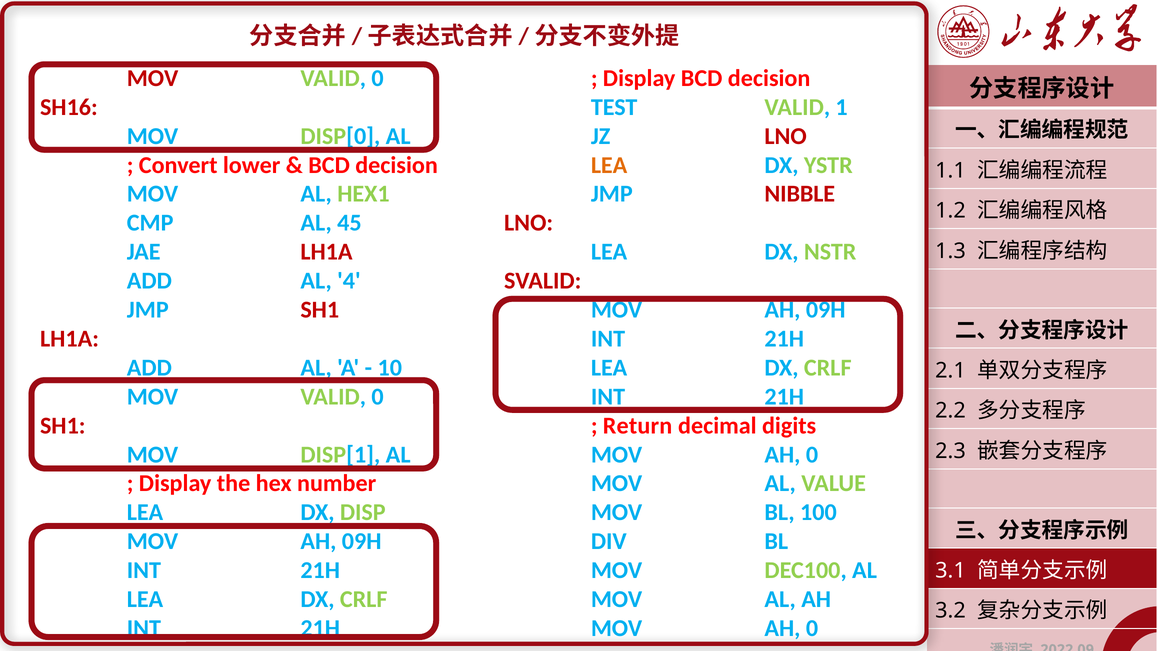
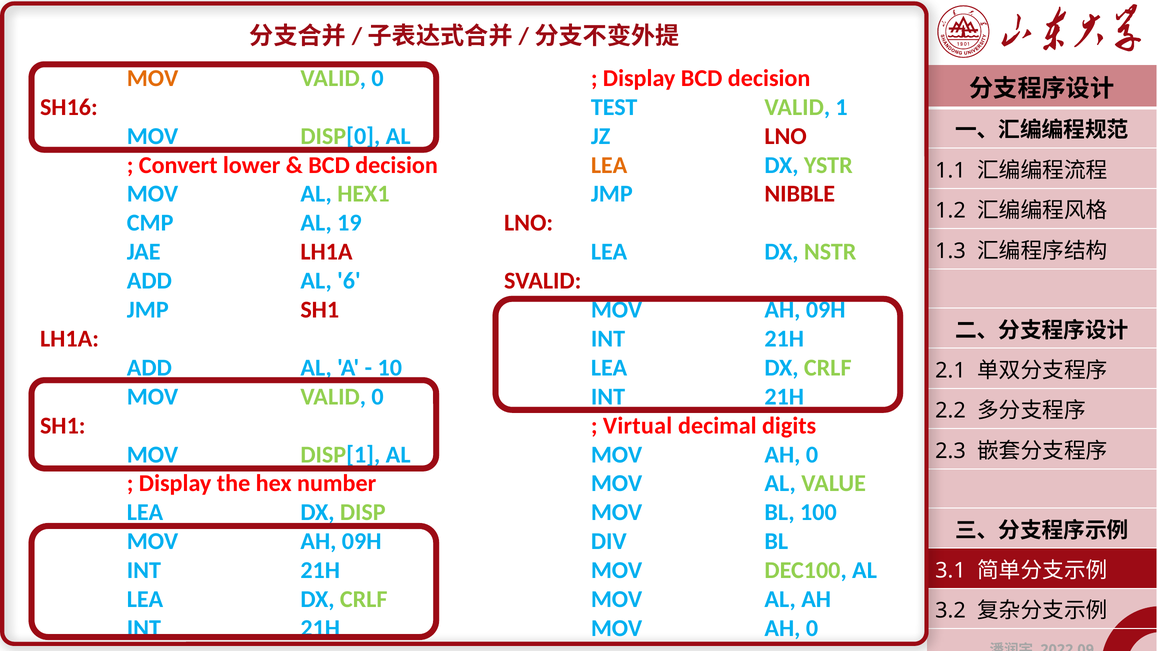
MOV colour: red -> orange (153, 78)
45: 45 -> 19 (349, 223)
4: 4 -> 6 (349, 281)
Return: Return -> Virtual (638, 425)
